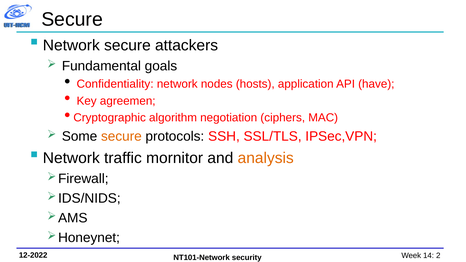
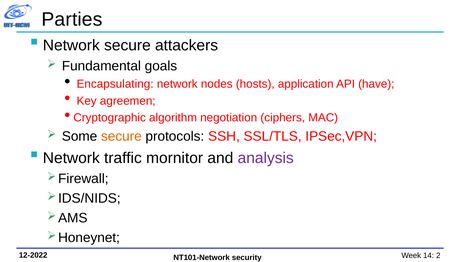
Secure: Secure -> Parties (72, 19)
Confidentiality: Confidentiality -> Encapsulating (115, 84)
analysis colour: orange -> purple (266, 158)
